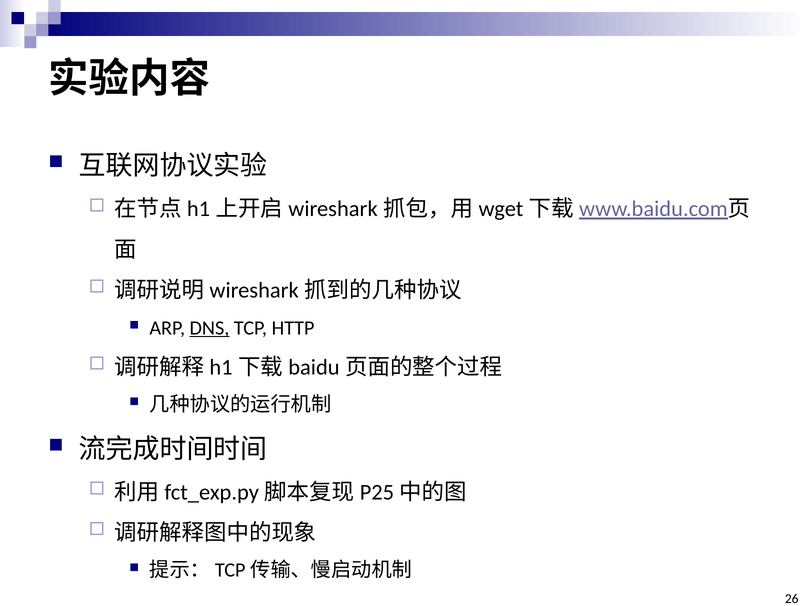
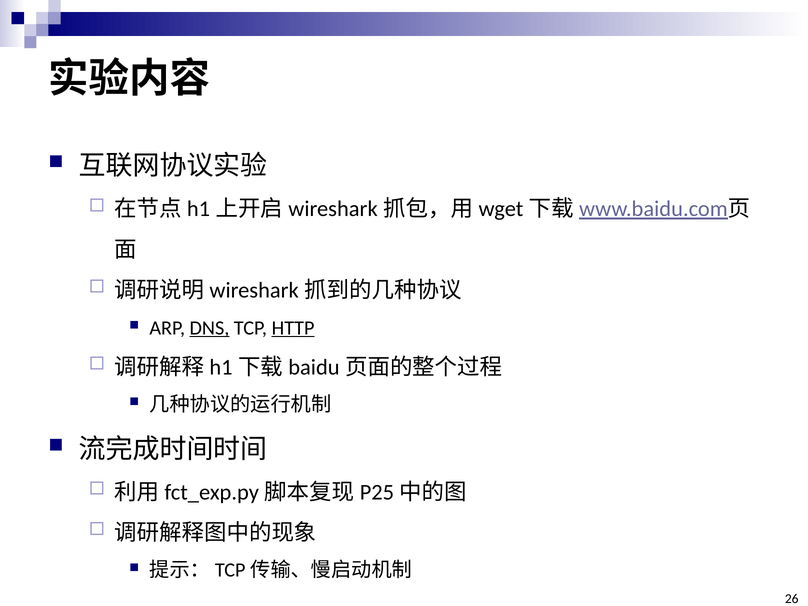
HTTP underline: none -> present (293, 328)
